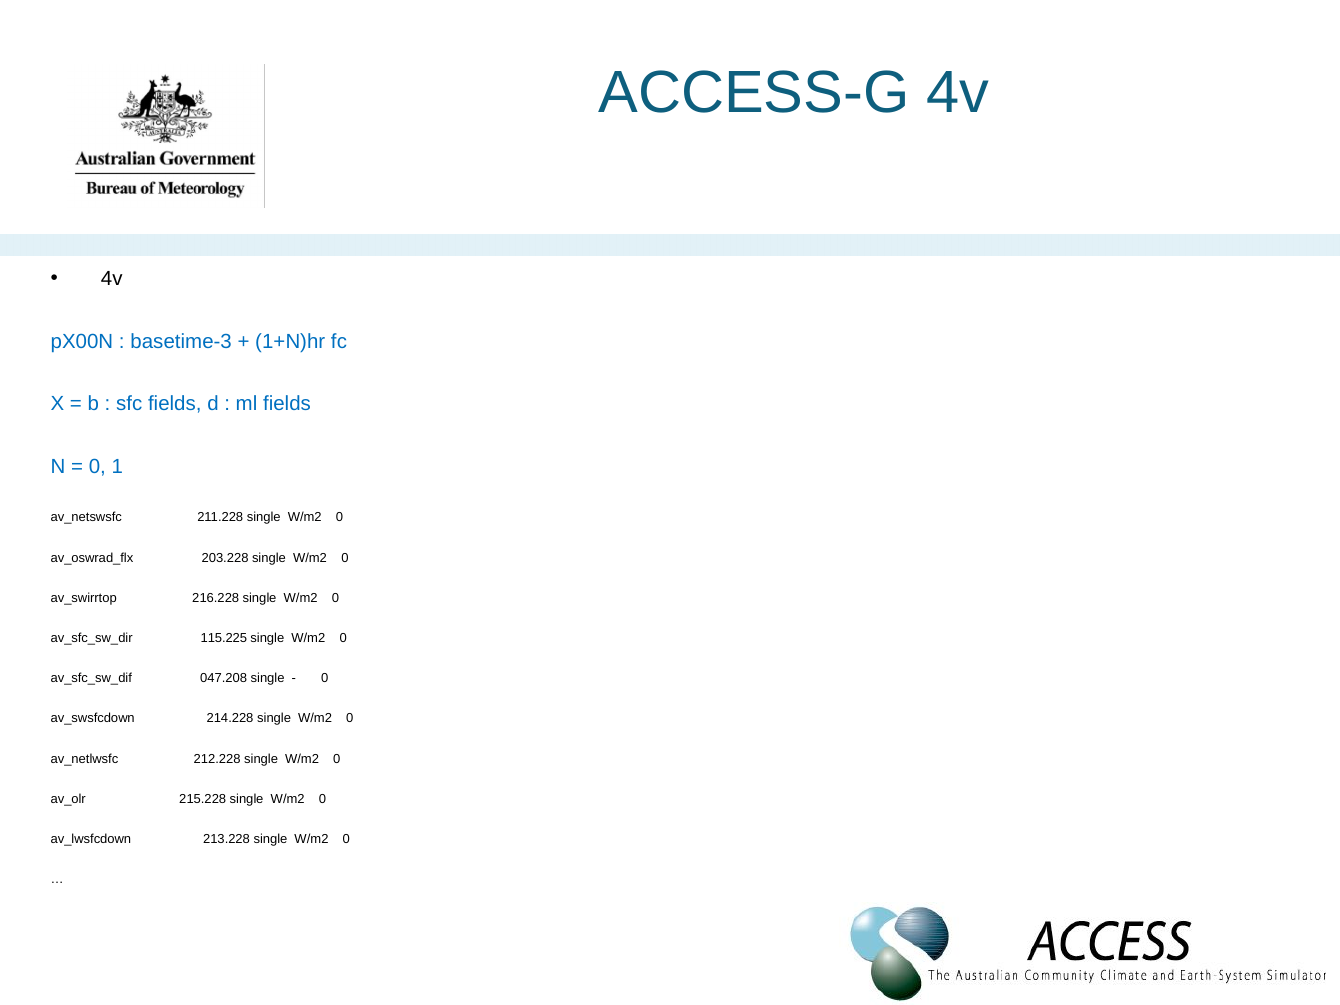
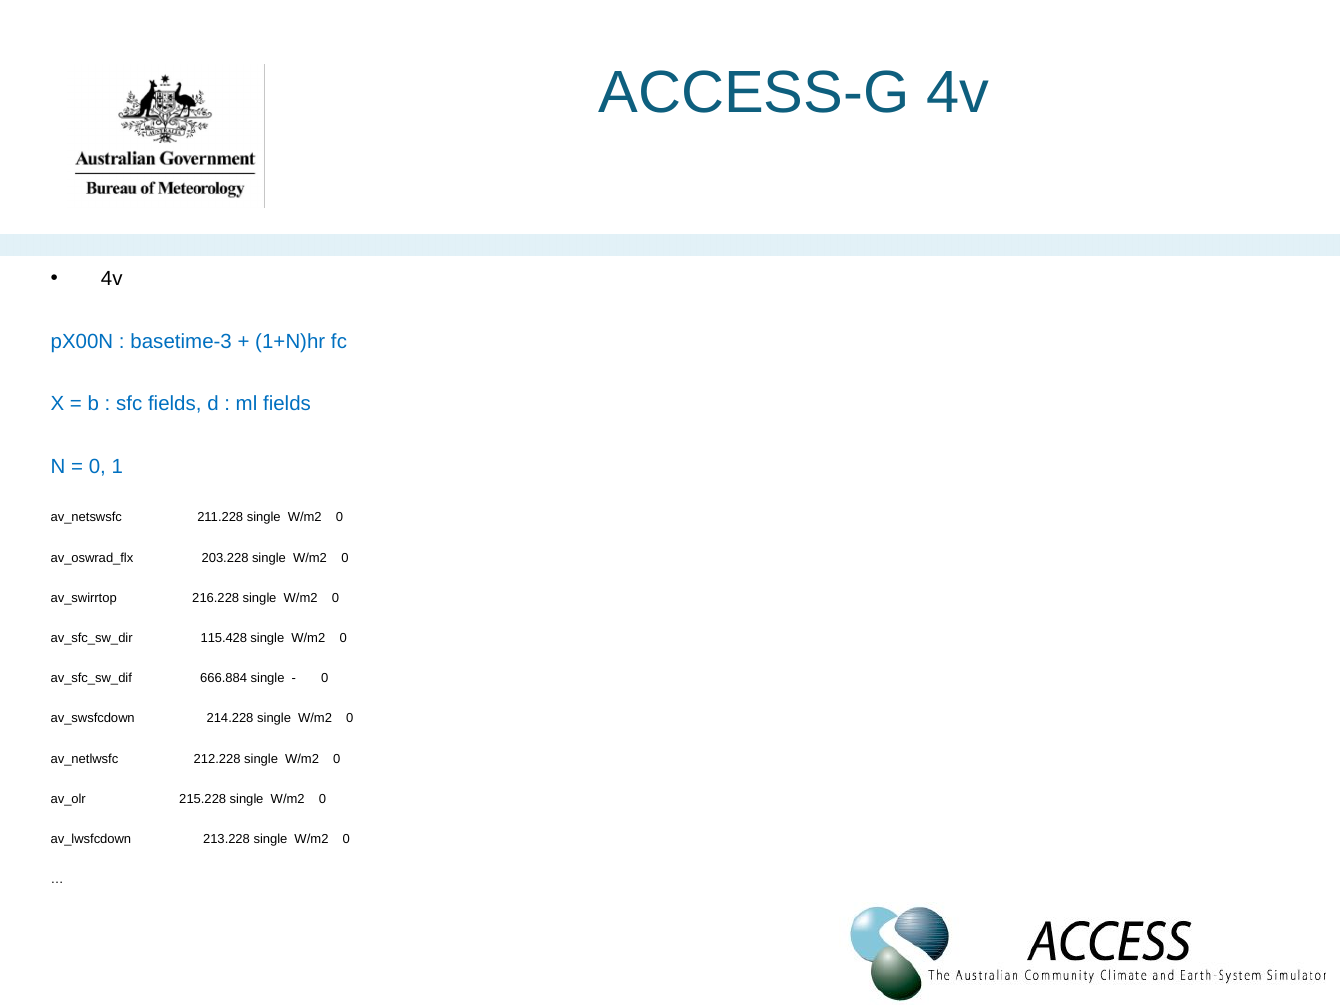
115.225: 115.225 -> 115.428 (224, 638)
047.208: 047.208 -> 666.884 (224, 678)
